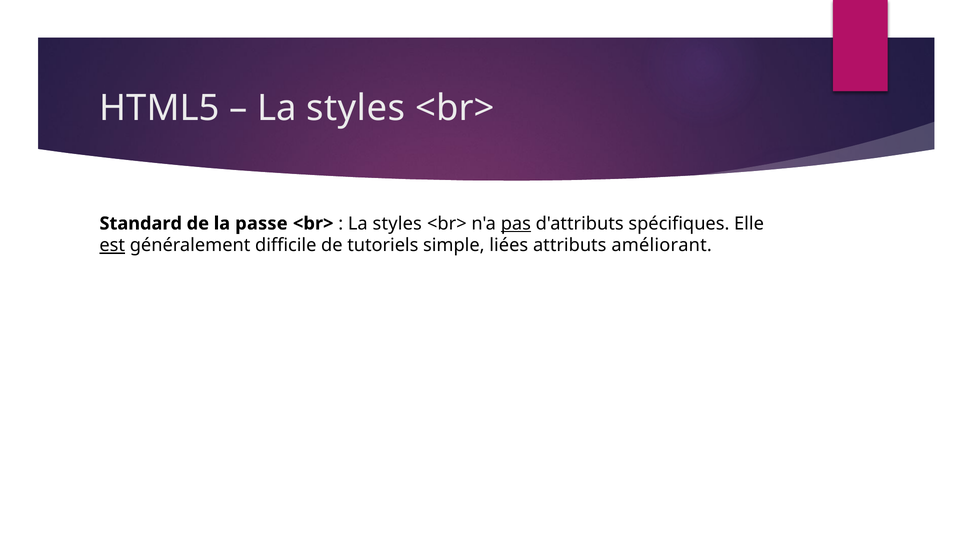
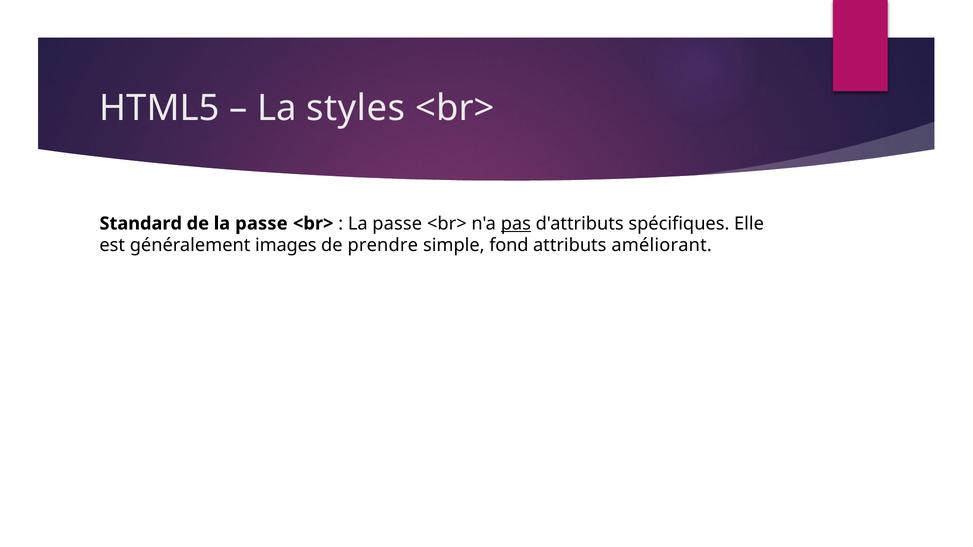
styles: styles -> passe (397, 224)
est underline: present -> none (112, 246)
difficile: difficile -> images (286, 246)
tutoriels: tutoriels -> prendre (383, 246)
liées: liées -> fond (509, 246)
